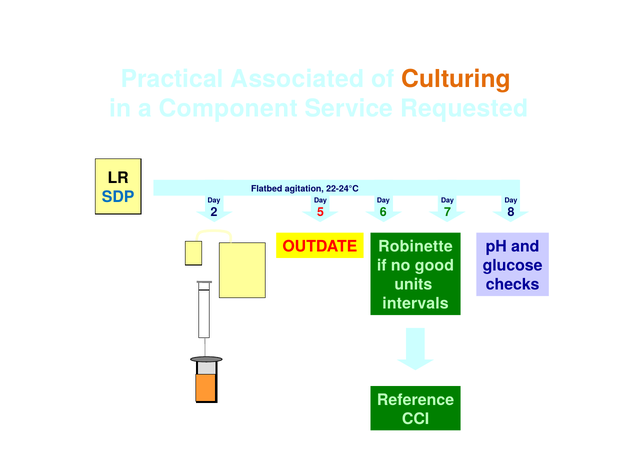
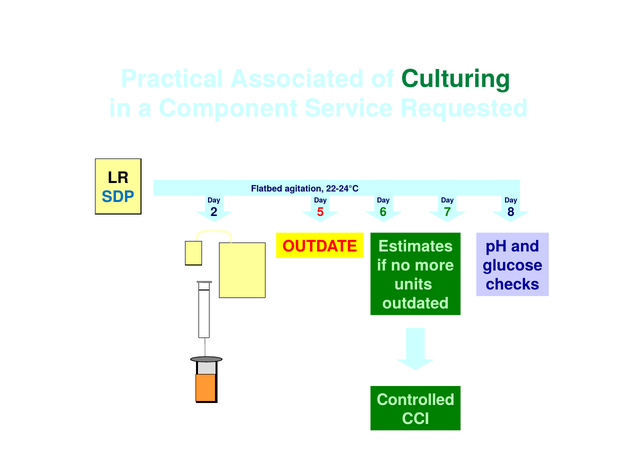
Culturing colour: orange -> green (456, 79)
Robinette: Robinette -> Estimates (416, 247)
good: good -> more (434, 266)
intervals: intervals -> outdated (416, 304)
Reference: Reference -> Controlled (416, 400)
